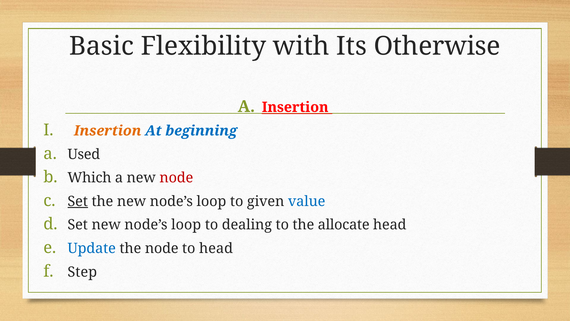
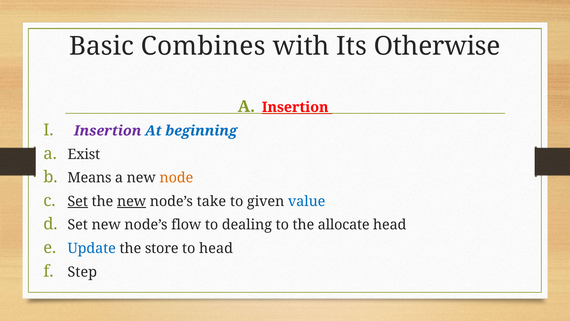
Flexibility: Flexibility -> Combines (203, 46)
Insertion colour: orange -> purple (108, 131)
Used: Used -> Exist (84, 154)
Which: Which -> Means (89, 178)
node colour: red -> orange (176, 178)
new underline: none -> present (132, 201)
loop: loop -> take (211, 201)
Set new node’s loop: loop -> flow (186, 225)
the node: node -> store (162, 248)
